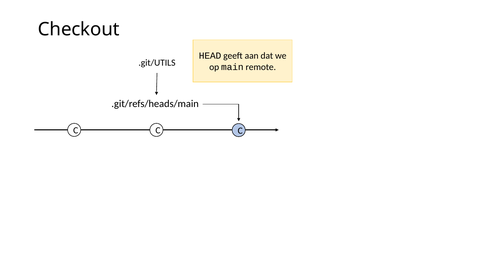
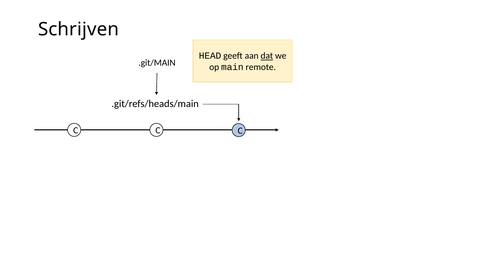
Checkout: Checkout -> Schrijven (79, 29)
dat underline: none -> present (267, 56)
.git/UTILS: .git/UTILS -> .git/MAIN (157, 63)
